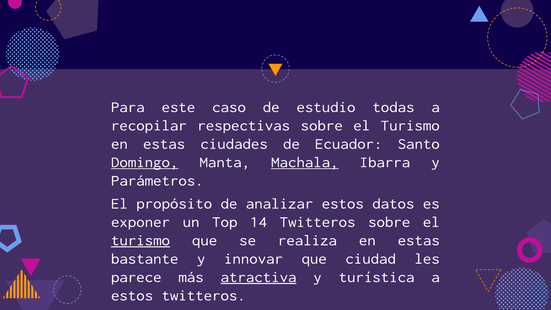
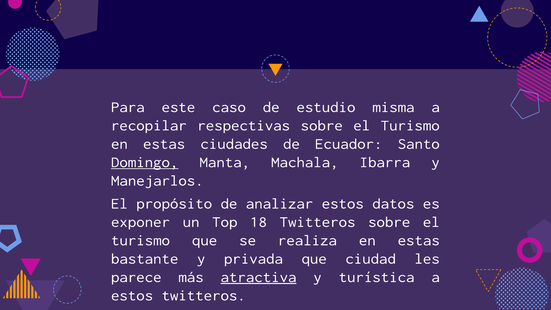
todas: todas -> misma (393, 107)
Machala underline: present -> none (305, 162)
Parámetros: Parámetros -> Manejarlos (157, 180)
14: 14 -> 18 (258, 222)
turismo underline: present -> none (140, 240)
innovar: innovar -> privada (253, 259)
